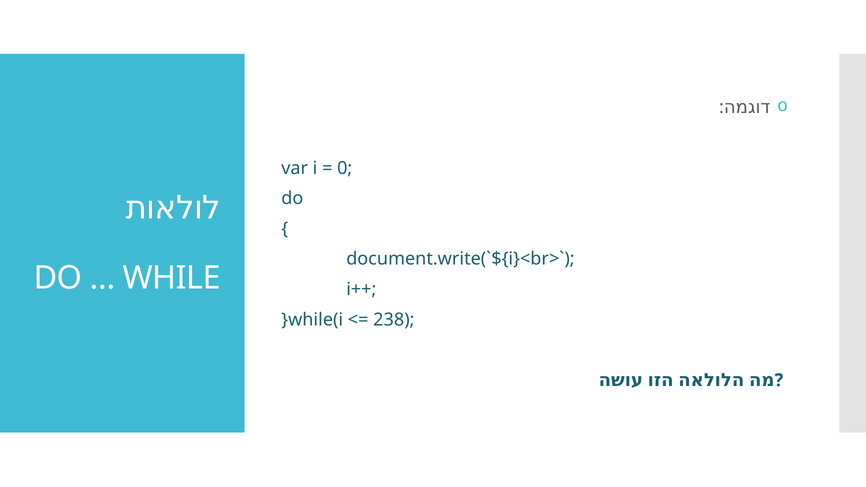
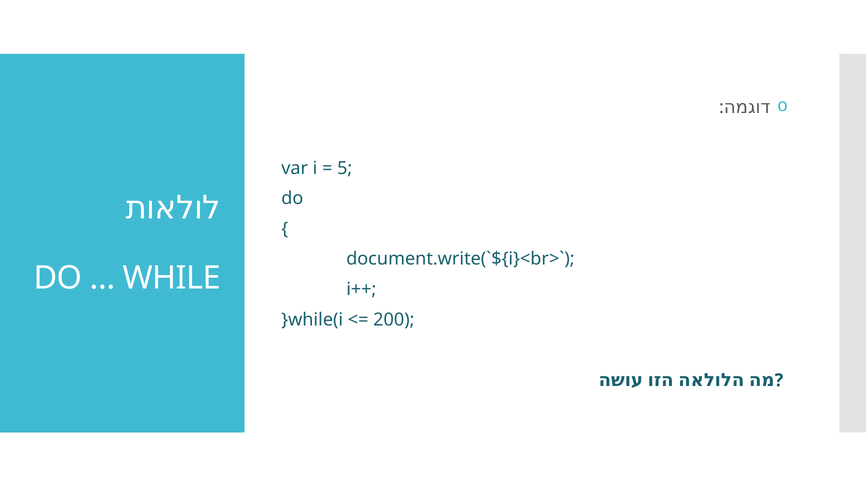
0: 0 -> 5 (345, 168)
238: 238 -> 200 (394, 320)
